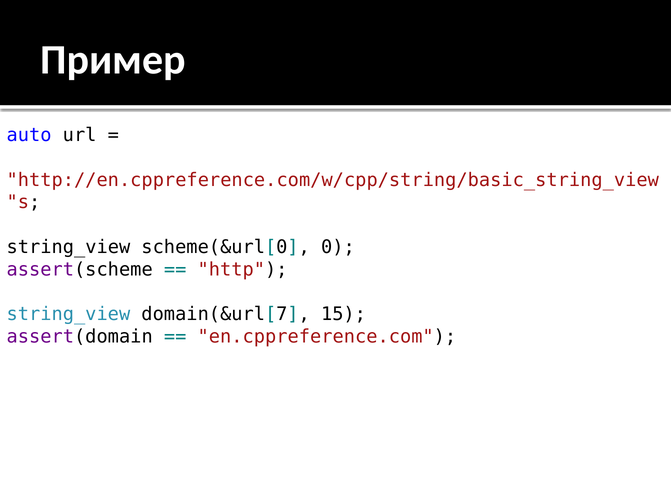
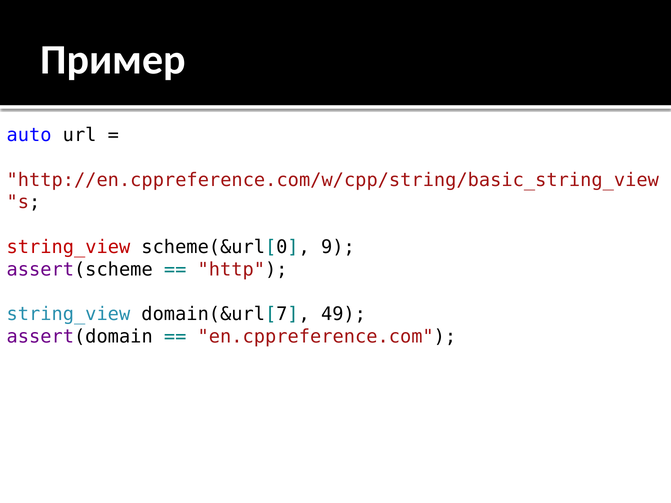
string_view colour: black -> red (68, 247)
0: 0 -> 9 (338, 247)
15: 15 -> 49 (343, 314)
